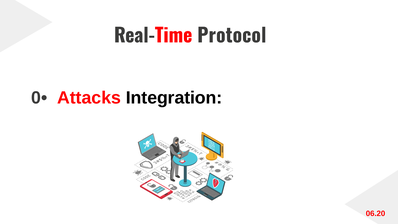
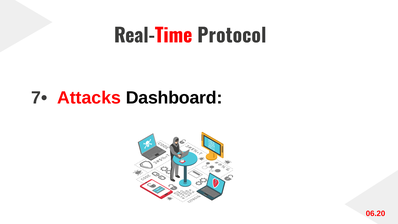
0•: 0• -> 7• (39, 98)
Integration: Integration -> Dashboard (174, 98)
